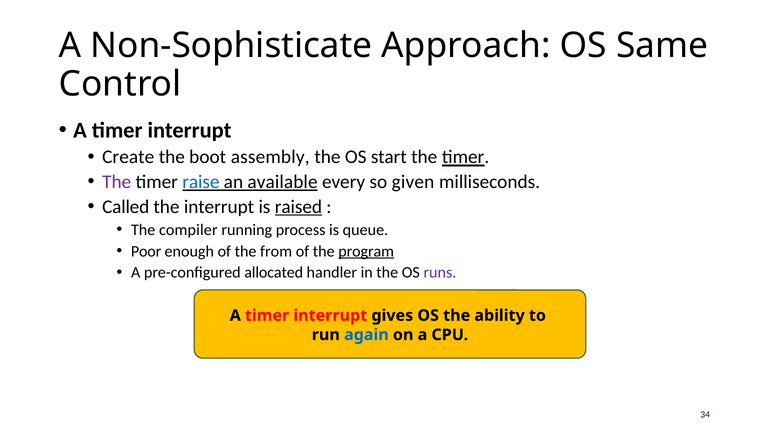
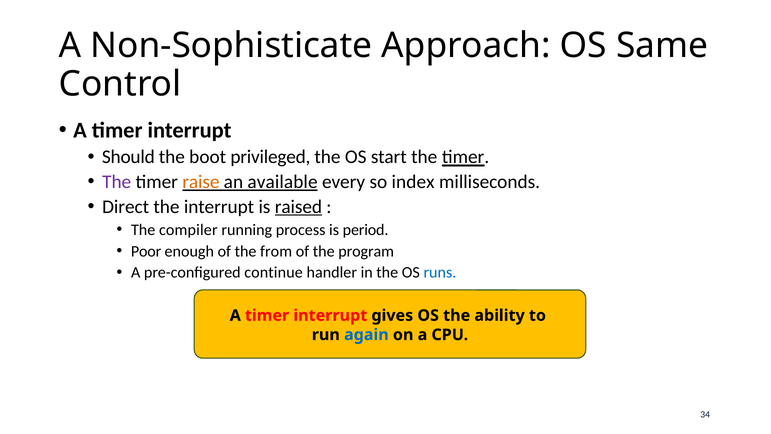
Create: Create -> Should (128, 157)
assembly: assembly -> privileged (270, 157)
raise colour: blue -> orange (201, 182)
given: given -> index (413, 182)
Called: Called -> Direct (126, 207)
queue: queue -> period (366, 230)
program underline: present -> none (366, 251)
allocated: allocated -> continue (274, 272)
runs colour: purple -> blue (440, 272)
